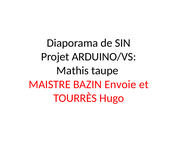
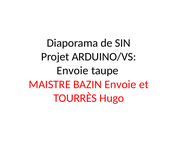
Mathis: Mathis -> Envoie (73, 71)
